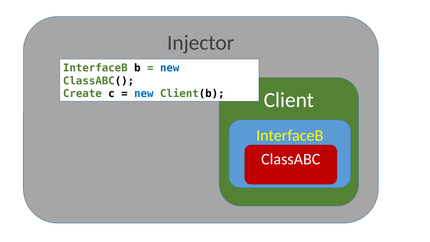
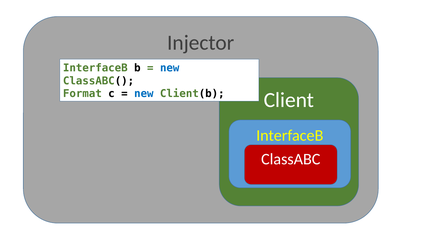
Create: Create -> Format (82, 94)
